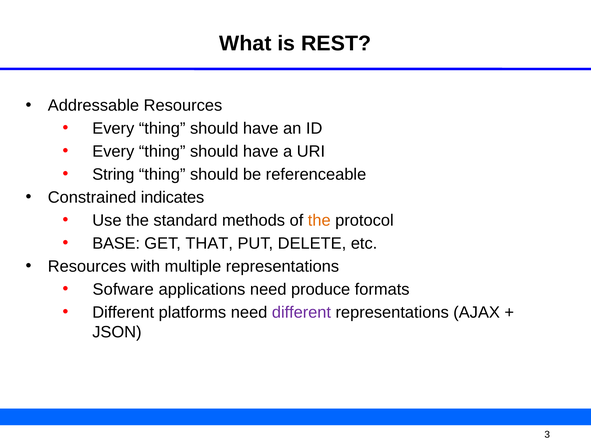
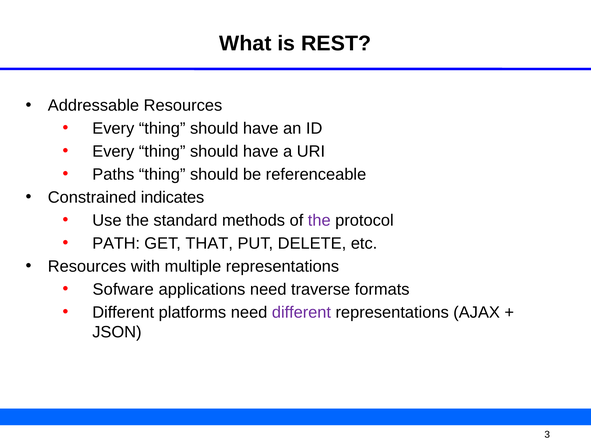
String: String -> Paths (113, 175)
the colour: orange -> purple (319, 221)
BASE: BASE -> PATH (116, 244)
produce: produce -> traverse (321, 289)
